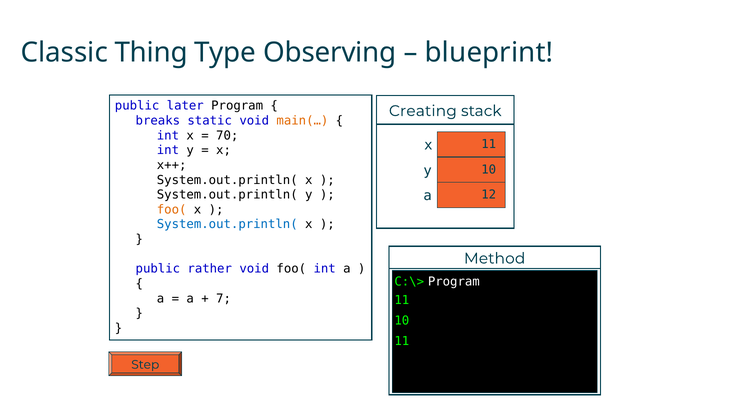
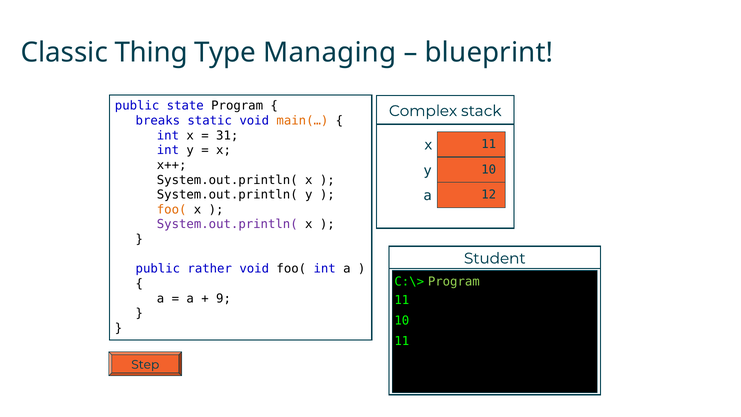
Observing: Observing -> Managing (330, 53)
later: later -> state (185, 106)
Creating: Creating -> Complex (423, 111)
70: 70 -> 31 (227, 135)
System.out.println( colour: blue -> purple (227, 224)
Method: Method -> Student (495, 258)
Program colour: white -> light green (454, 281)
7: 7 -> 9 (224, 298)
